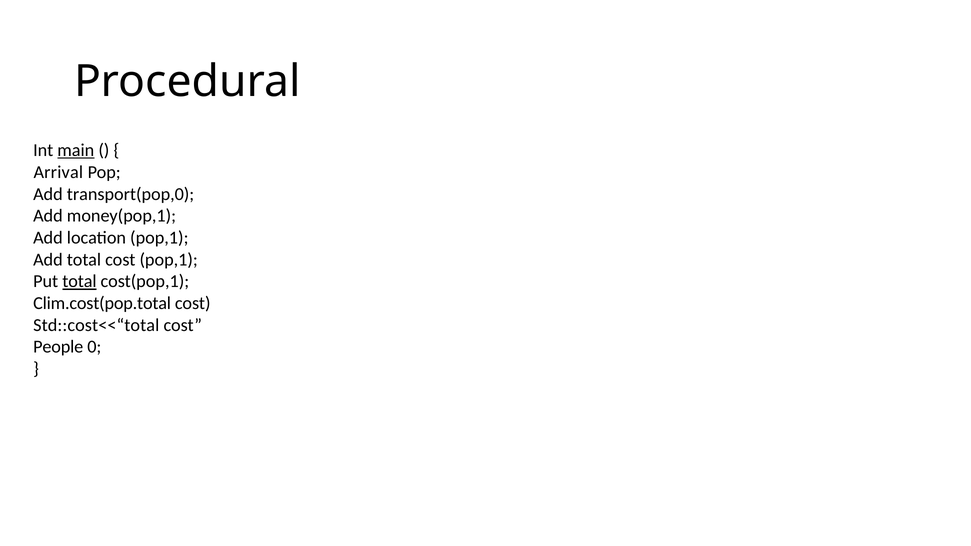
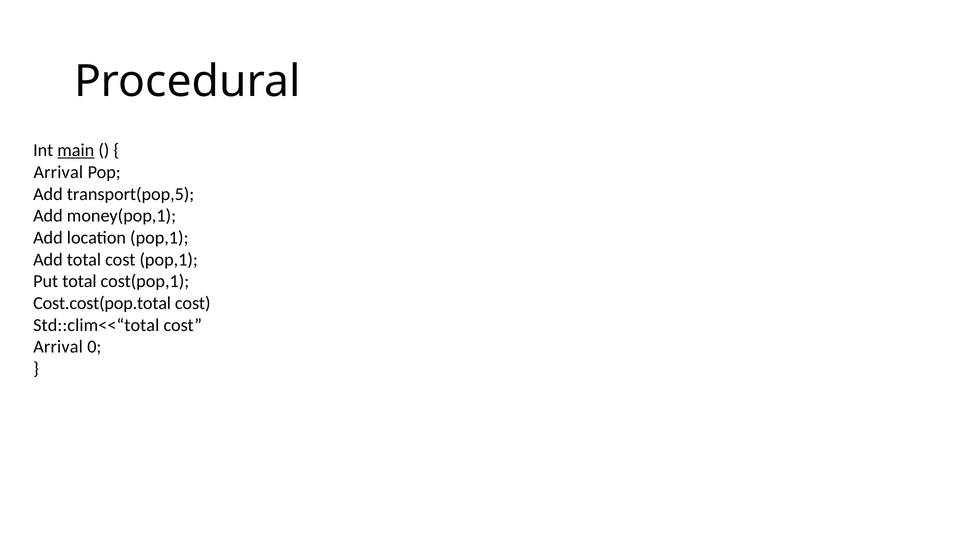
transport(pop,0: transport(pop,0 -> transport(pop,5 (131, 194)
total underline: present -> none (79, 281)
Clim.cost(pop.total: Clim.cost(pop.total -> Cost.cost(pop.total (102, 303)
Std::cost<<“total: Std::cost<<“total -> Std::clim<<“total (96, 325)
People: People -> Arrival (58, 347)
